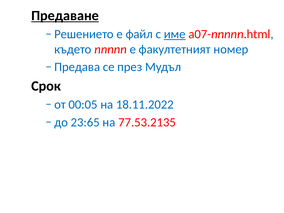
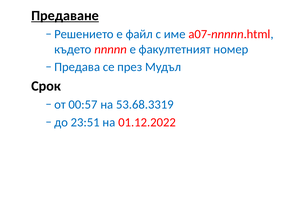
име underline: present -> none (175, 34)
00:05: 00:05 -> 00:57 (83, 105)
18.11.2022: 18.11.2022 -> 53.68.3319 (145, 105)
23:65: 23:65 -> 23:51 (85, 122)
77.53.2135: 77.53.2135 -> 01.12.2022 (147, 122)
